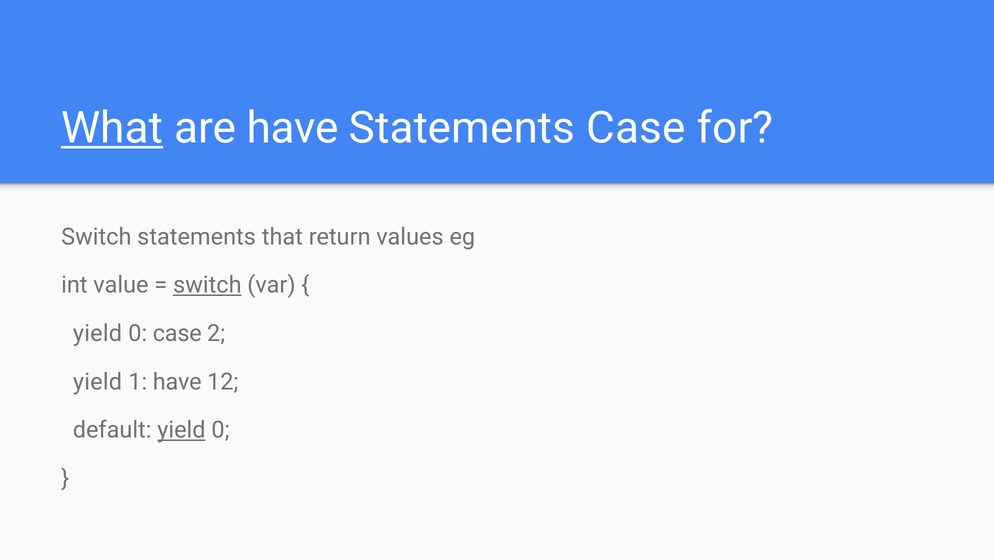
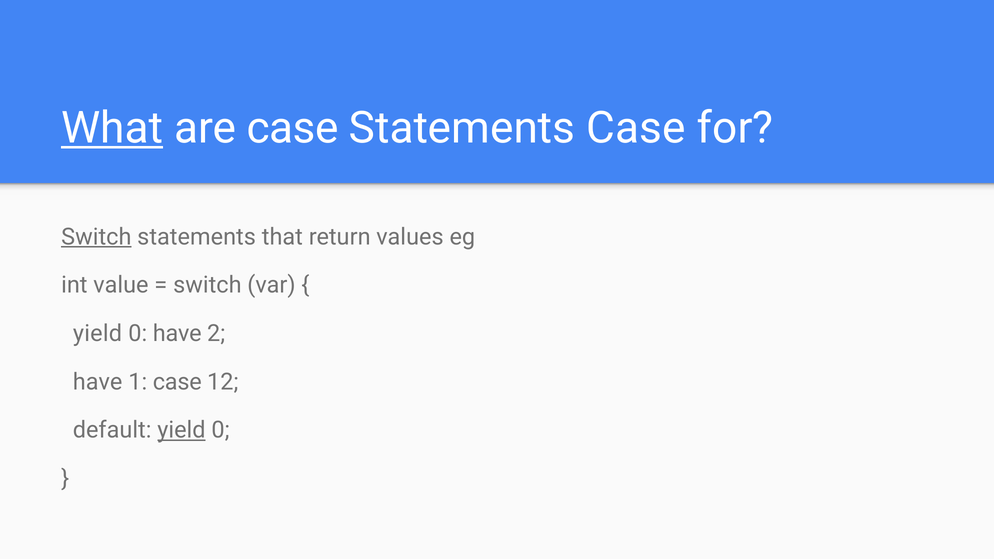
are have: have -> case (293, 128)
Switch underline: none -> present (96, 237)
switch underline: present -> none (207, 285)
0 case: case -> have (177, 334)
yield: yield -> have (98, 382)
1 have: have -> case (177, 382)
